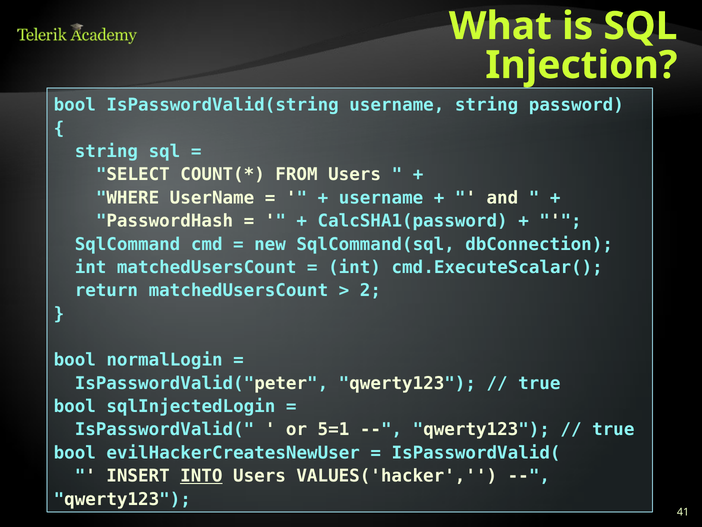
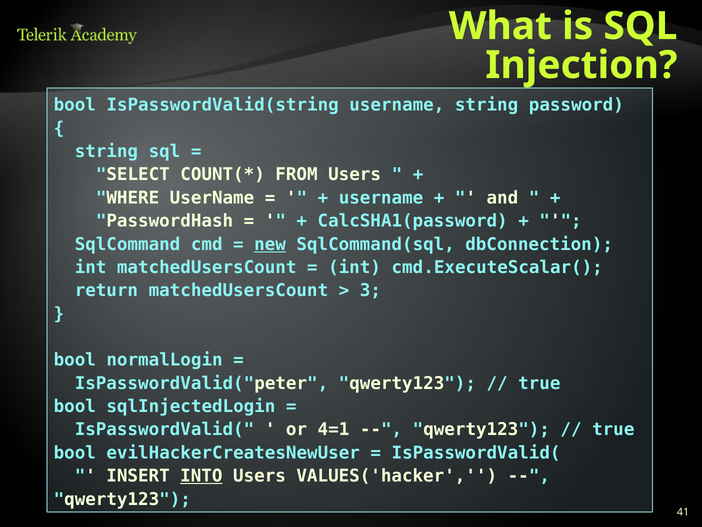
new underline: none -> present (270, 244)
2: 2 -> 3 (370, 290)
5=1: 5=1 -> 4=1 (333, 429)
